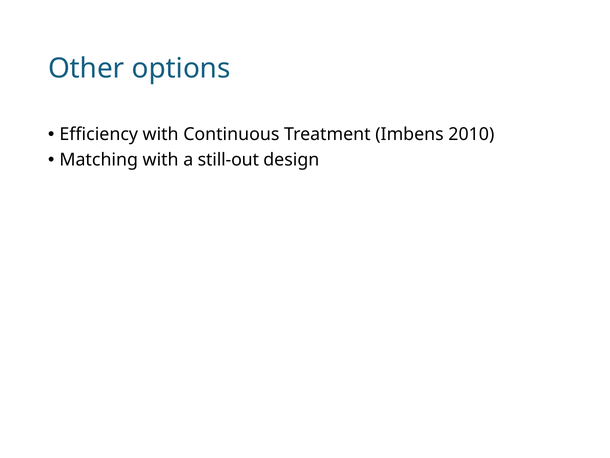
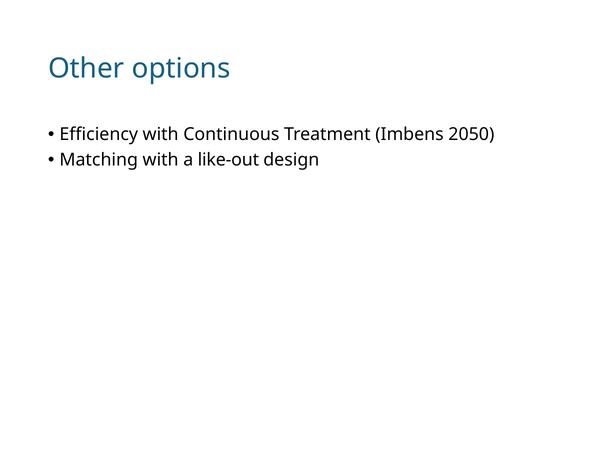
2010: 2010 -> 2050 (471, 134)
still-out: still-out -> like-out (228, 160)
